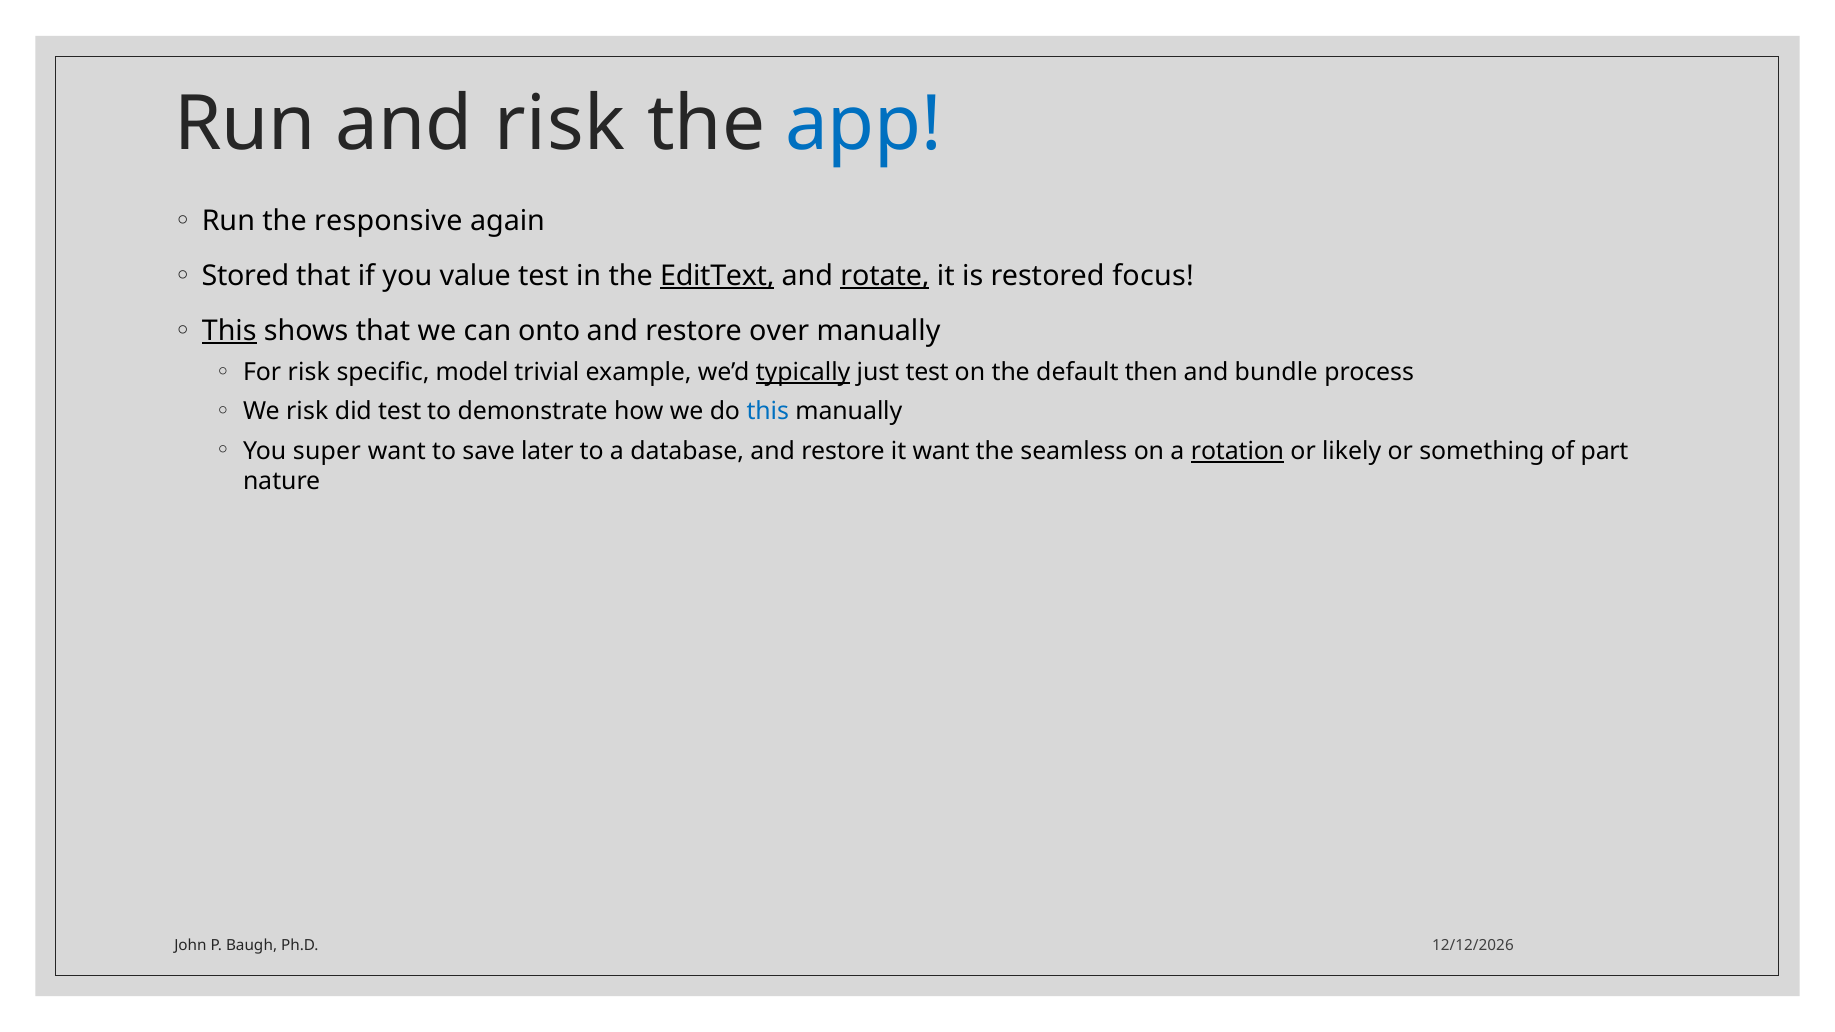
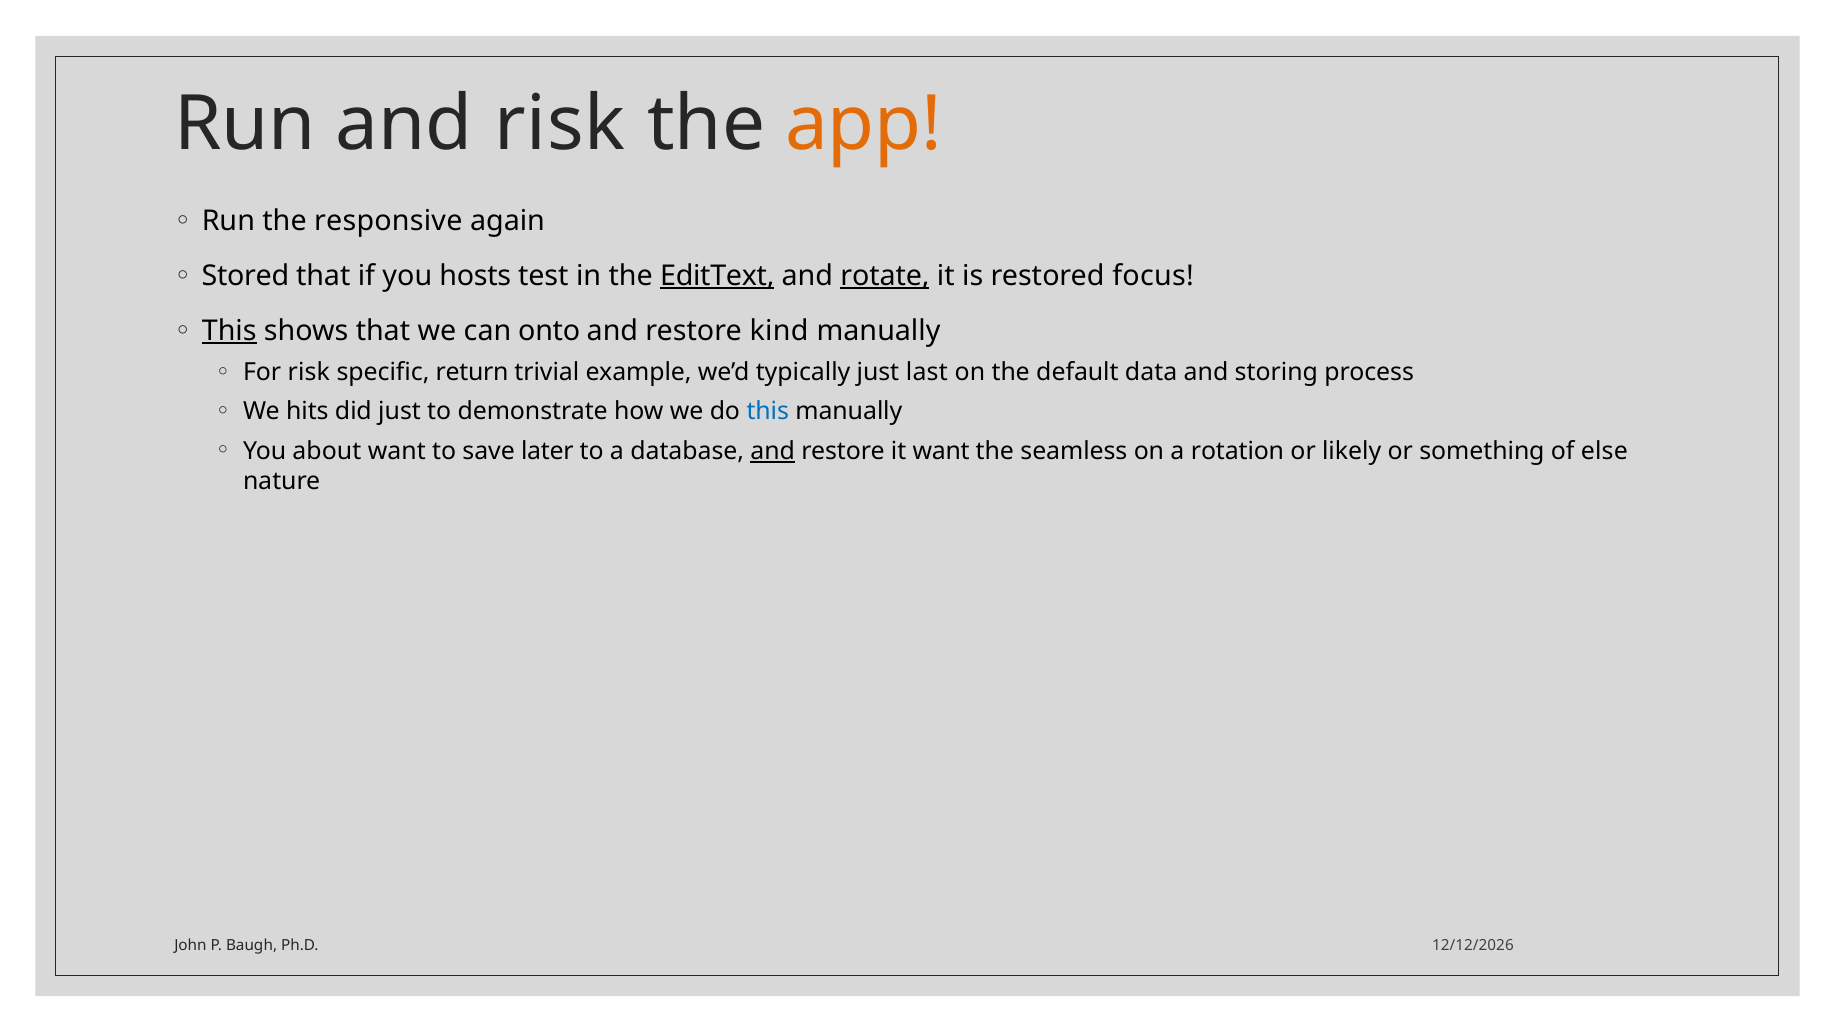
app colour: blue -> orange (864, 125)
value: value -> hosts (475, 276)
over: over -> kind (779, 331)
model: model -> return (472, 372)
typically underline: present -> none (803, 372)
just test: test -> last (927, 372)
then: then -> data (1151, 372)
bundle: bundle -> storing (1276, 372)
We risk: risk -> hits (307, 412)
did test: test -> just (400, 412)
super: super -> about (327, 451)
and underline: none -> present (773, 451)
rotation underline: present -> none (1237, 451)
part: part -> else (1604, 451)
